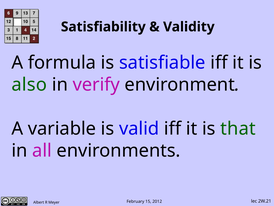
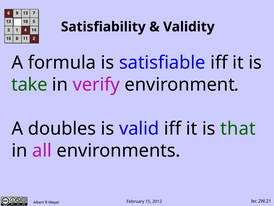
also: also -> take (29, 84)
variable: variable -> doubles (62, 128)
